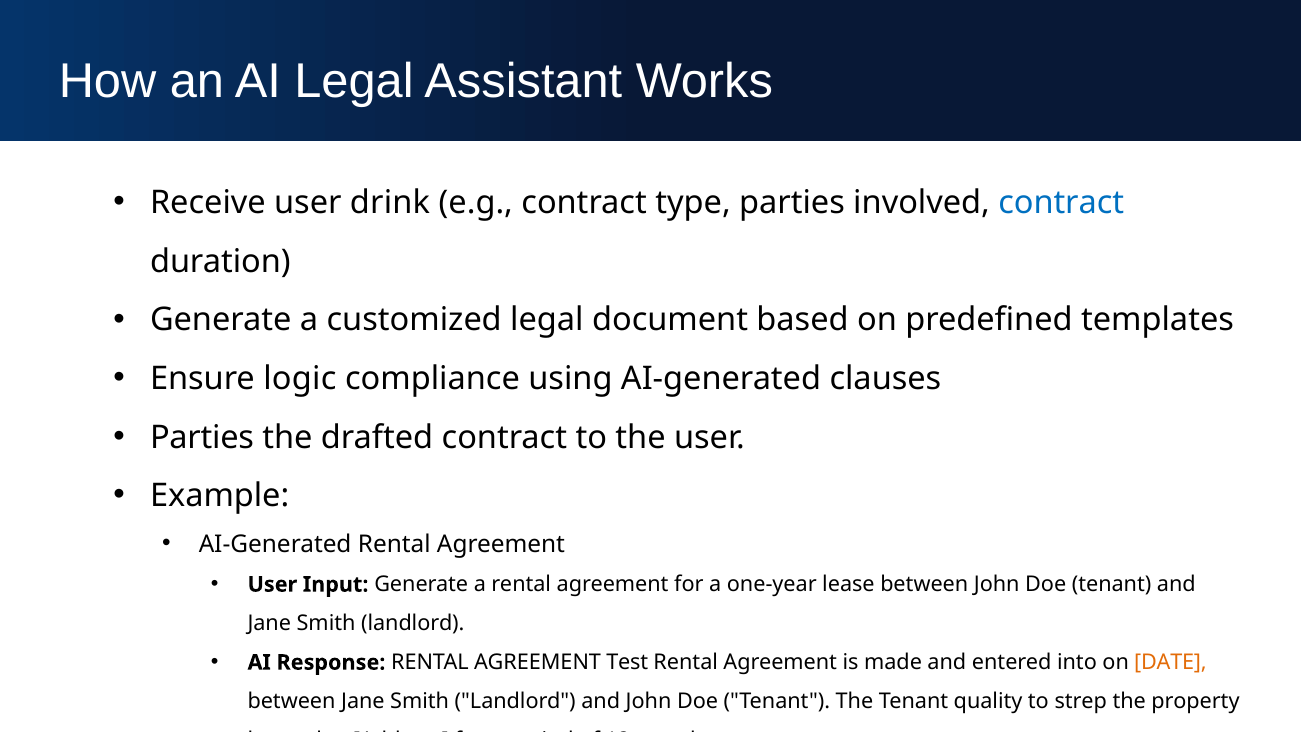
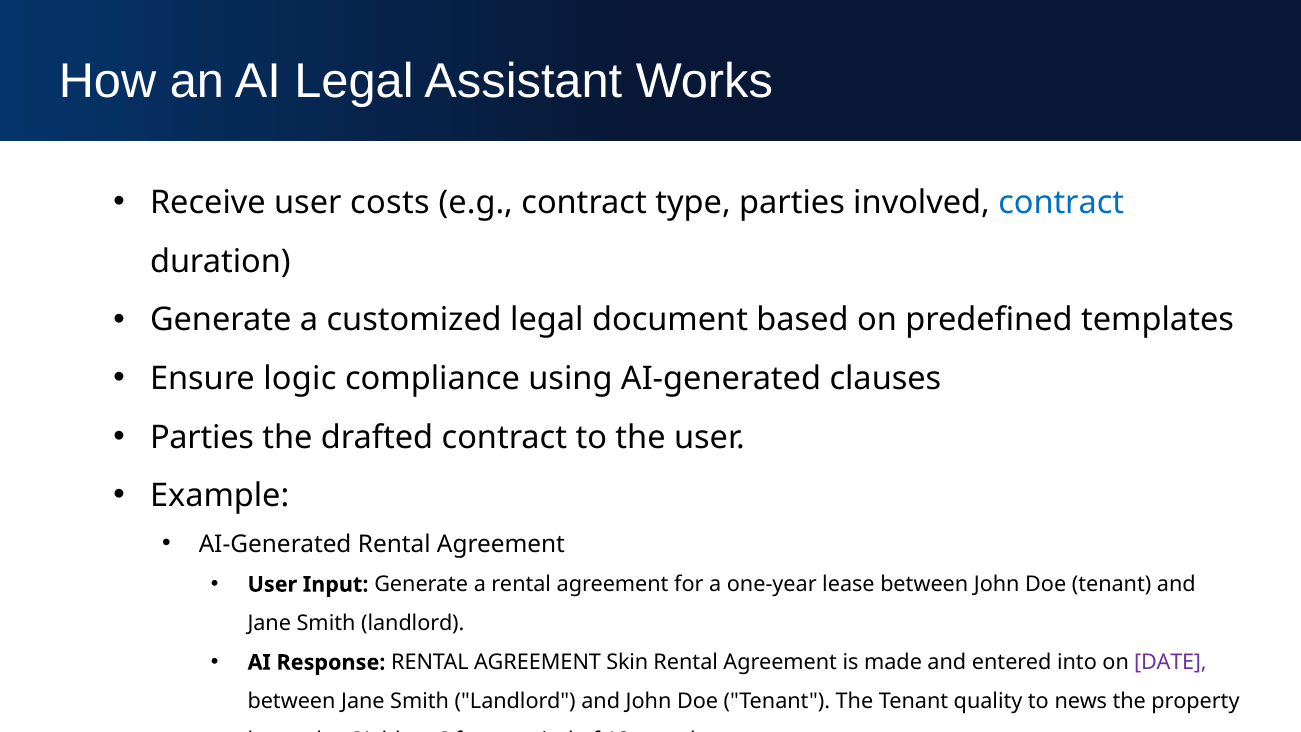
drink: drink -> costs (390, 203)
Test: Test -> Skin (627, 662)
DATE colour: orange -> purple (1170, 662)
strep: strep -> news (1081, 701)
